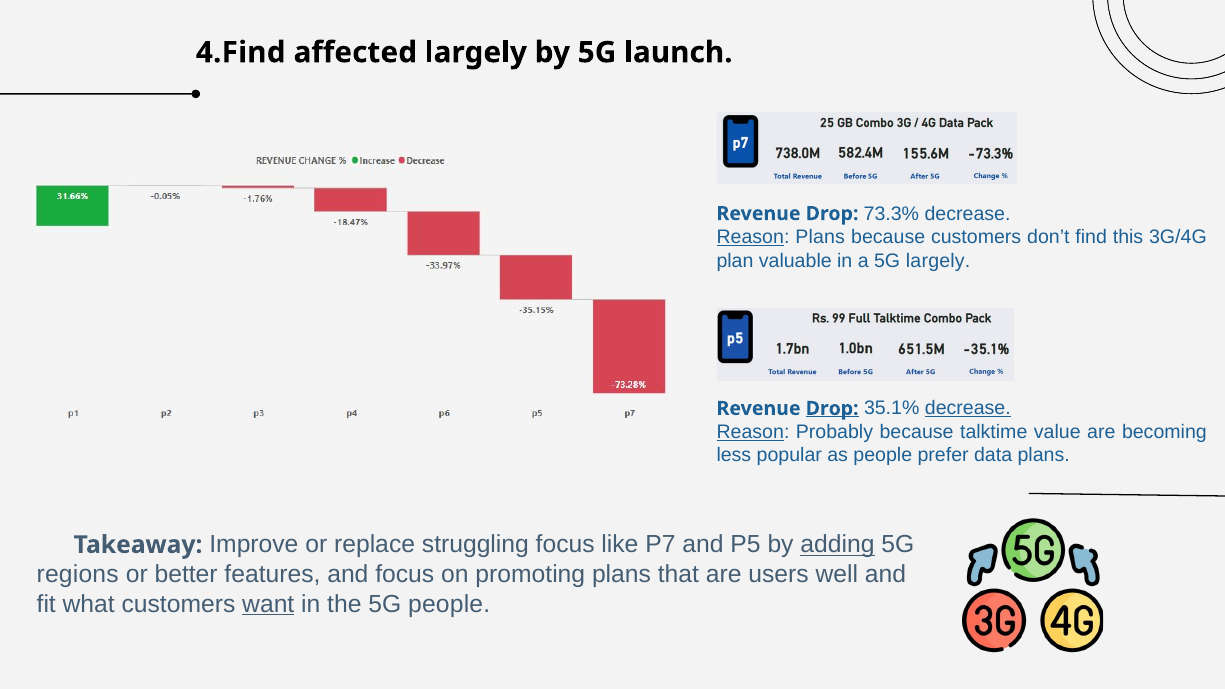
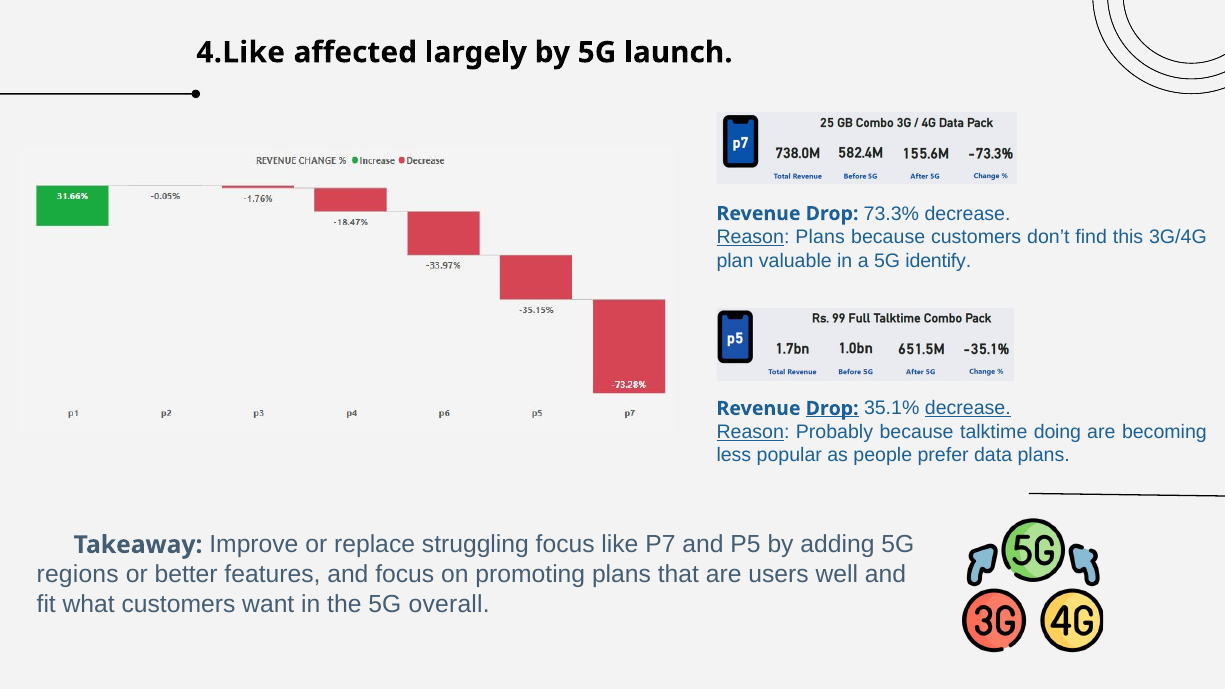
4.Find: 4.Find -> 4.Like (241, 52)
5G largely: largely -> identify (938, 261)
value: value -> doing (1057, 432)
adding underline: present -> none (837, 545)
want underline: present -> none (268, 604)
5G people: people -> overall (449, 604)
